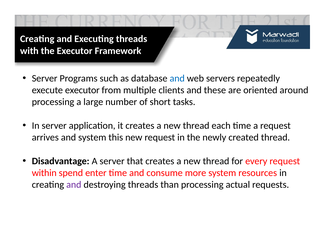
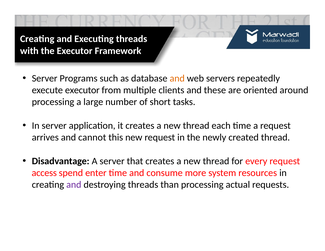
and colour: blue -> orange (177, 78)
and system: system -> cannot (92, 138)
within: within -> access (44, 173)
